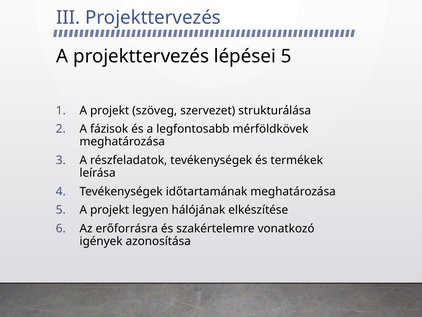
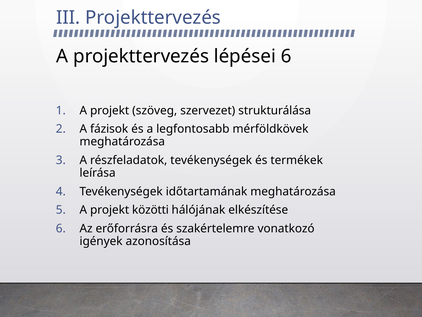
lépései 5: 5 -> 6 (286, 56)
legyen: legyen -> közötti (150, 210)
